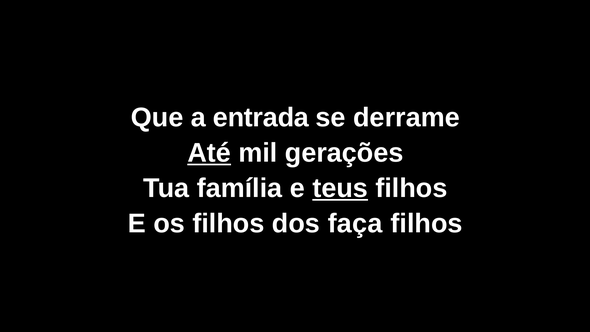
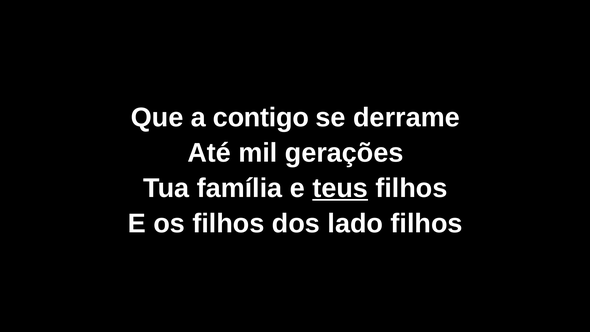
entrada: entrada -> contigo (261, 117)
Até underline: present -> none (209, 153)
faça: faça -> lado (355, 224)
